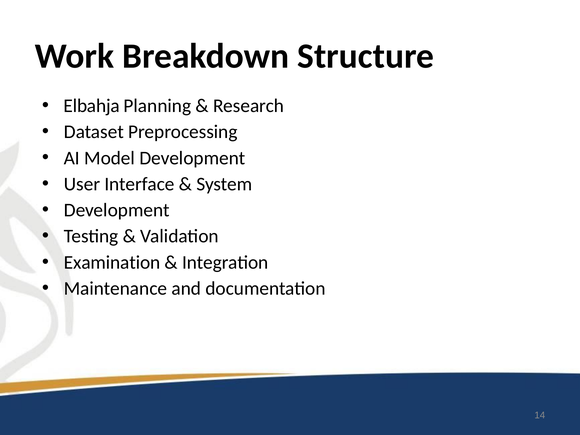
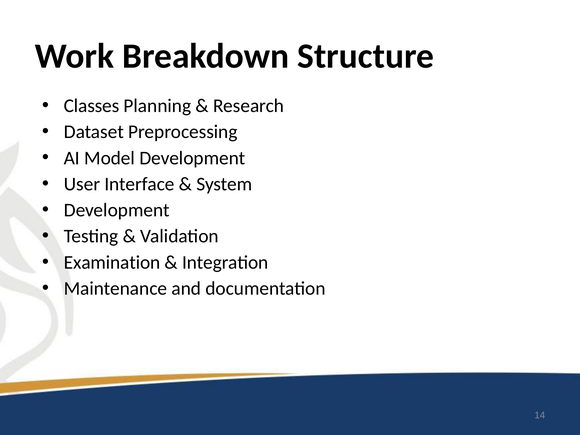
Elbahja: Elbahja -> Classes (92, 106)
